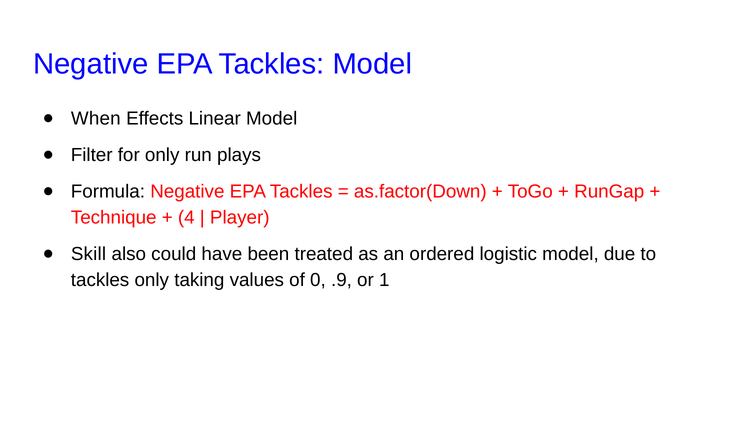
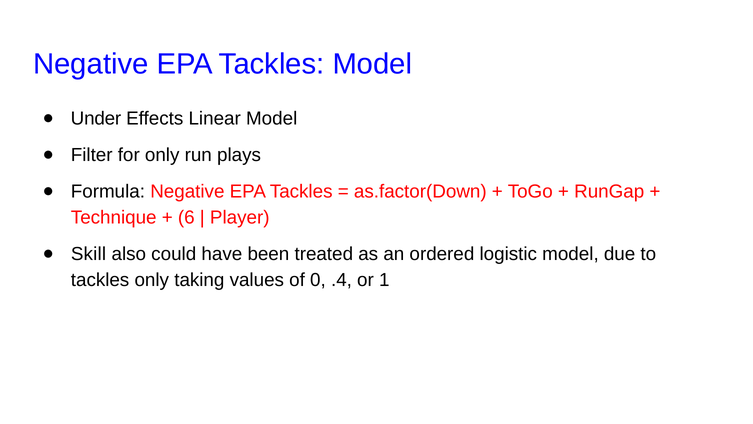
When: When -> Under (96, 118)
4: 4 -> 6 (186, 217)
.9: .9 -> .4 (341, 280)
